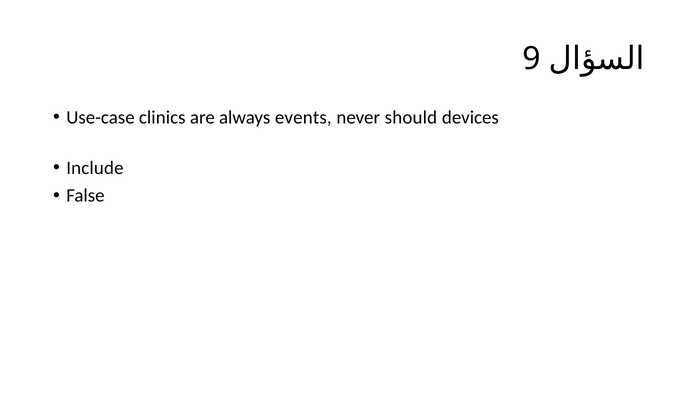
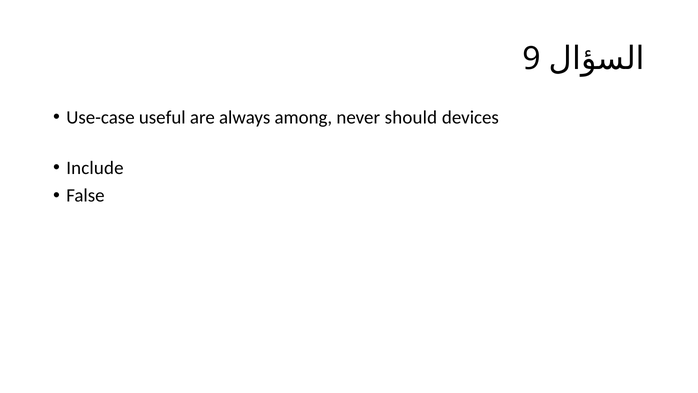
clinics: clinics -> useful (162, 117)
events: events -> among (303, 117)
